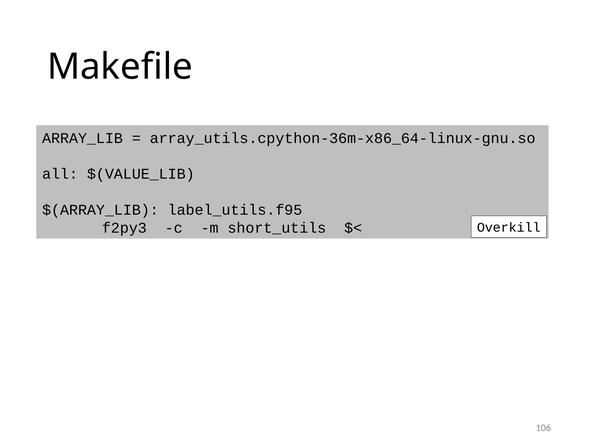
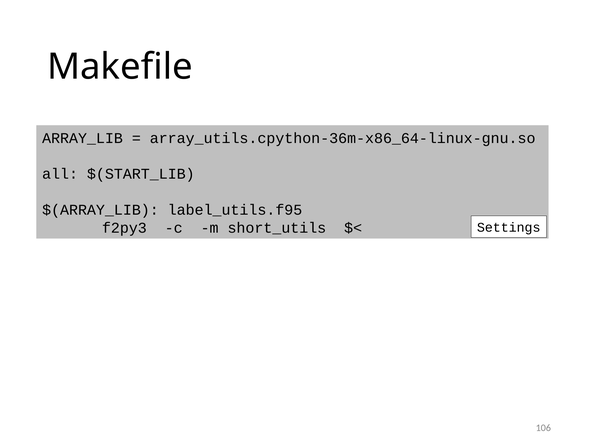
$(VALUE_LIB: $(VALUE_LIB -> $(START_LIB (141, 174)
Overkill: Overkill -> Settings (509, 228)
